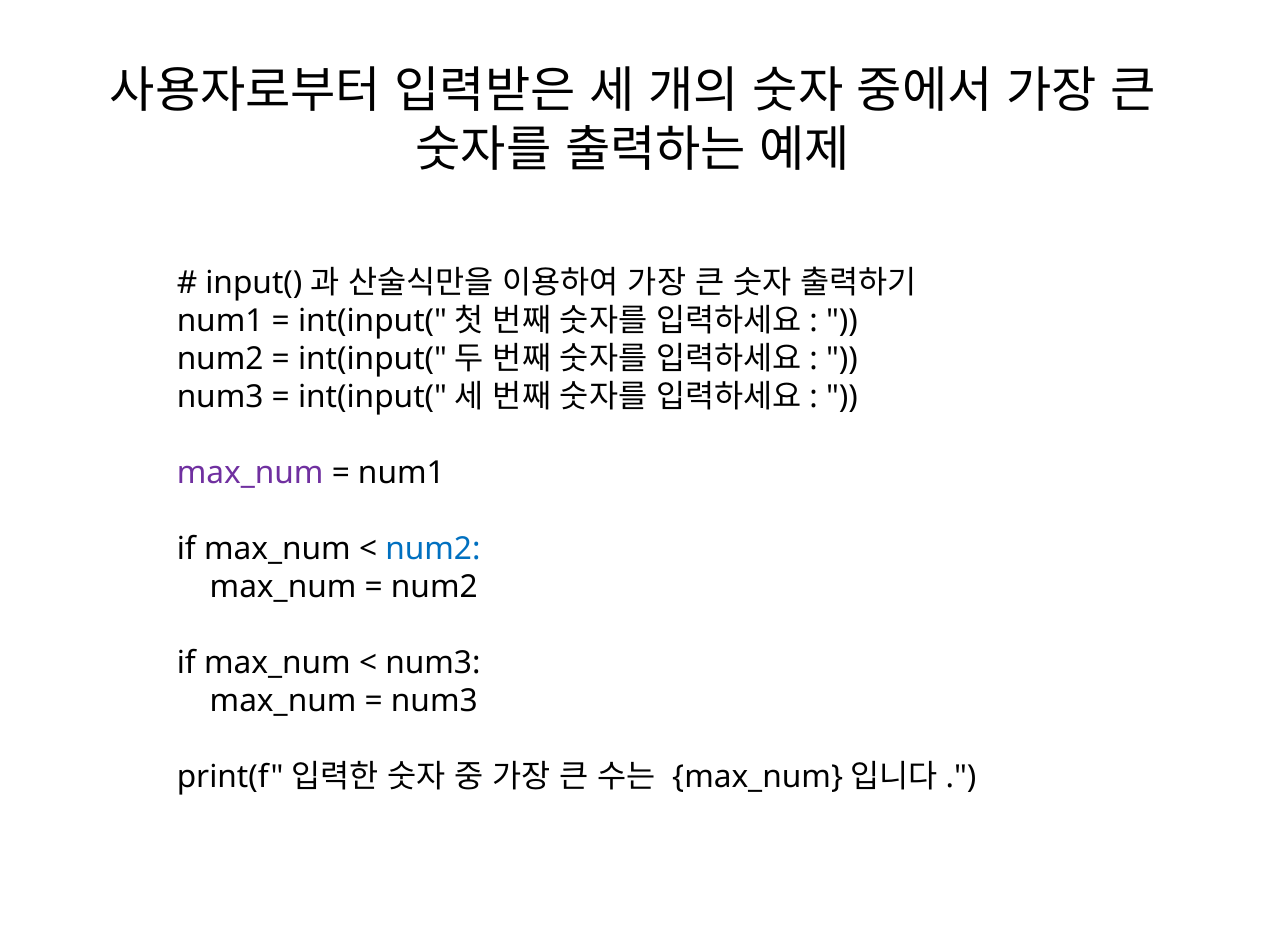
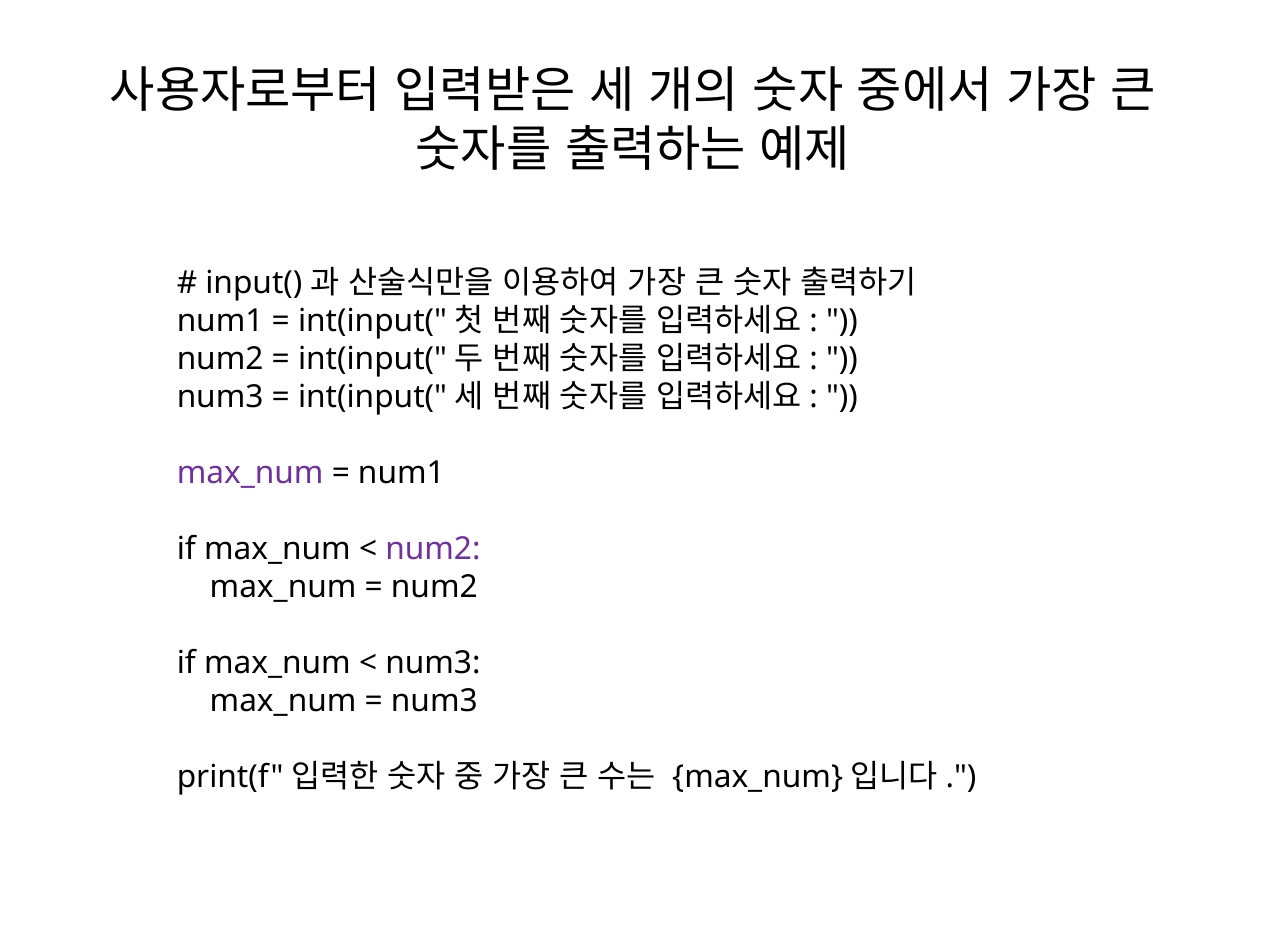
num2 colour: blue -> purple (433, 549)
